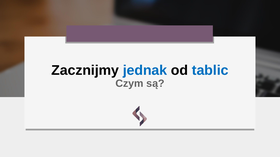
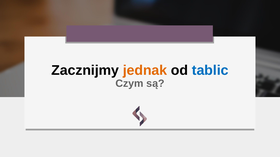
jednak colour: blue -> orange (145, 71)
